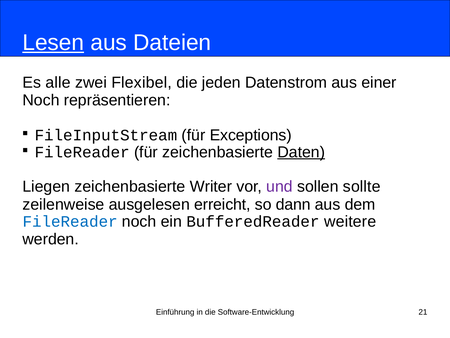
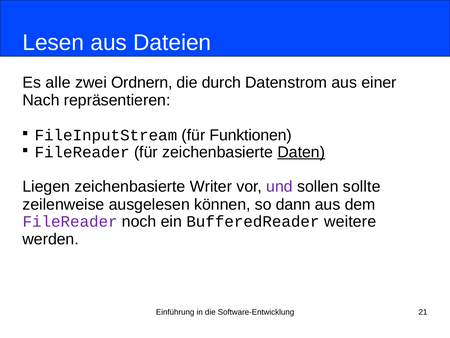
Lesen underline: present -> none (53, 43)
Flexibel: Flexibel -> Ordnern (142, 82)
jeden: jeden -> durch (221, 82)
Noch: Noch -> Nach (41, 100)
Exceptions: Exceptions -> Funktionen (251, 135)
erreicht: erreicht -> können (222, 204)
FileReader colour: blue -> purple (70, 221)
